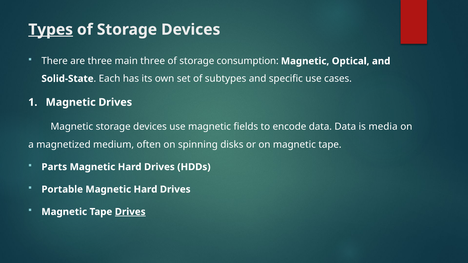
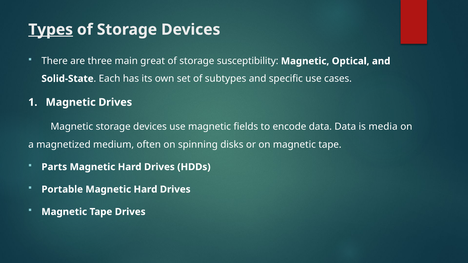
main three: three -> great (153, 61)
consumption: consumption -> susceptibility (248, 61)
Drives underline: present -> none (130, 212)
